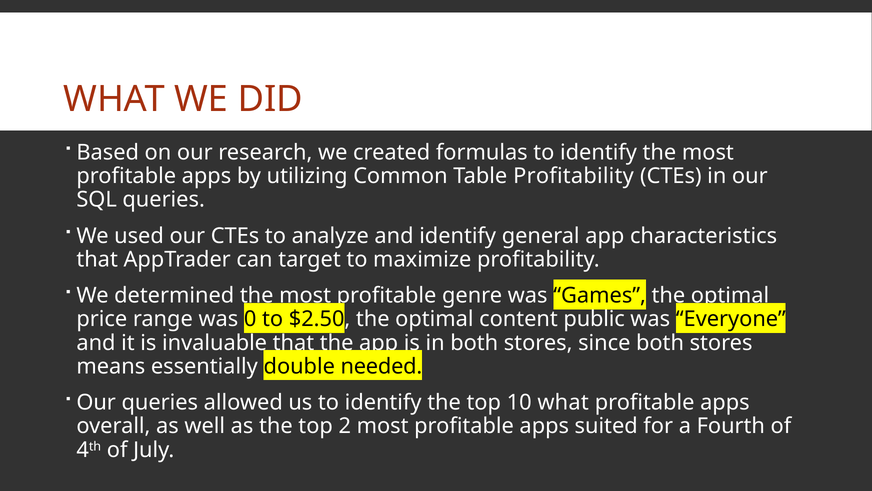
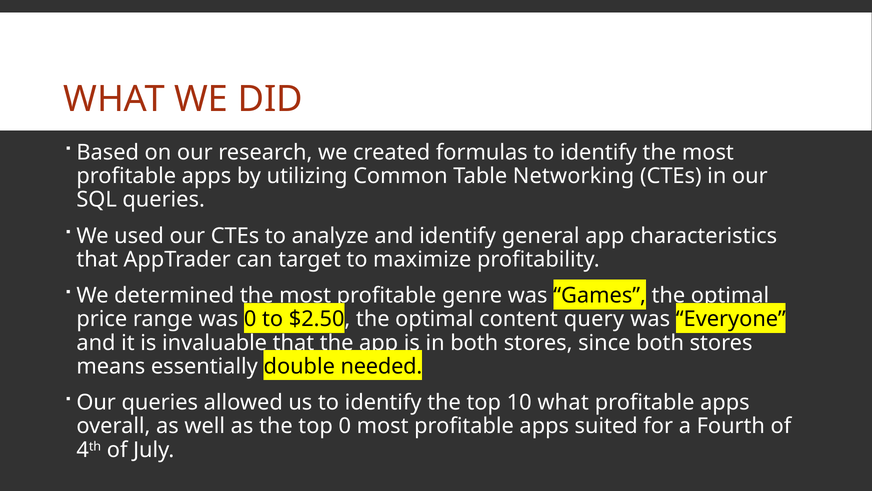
Table Profitability: Profitability -> Networking (574, 176)
public: public -> query (594, 319)
top 2: 2 -> 0 (345, 426)
